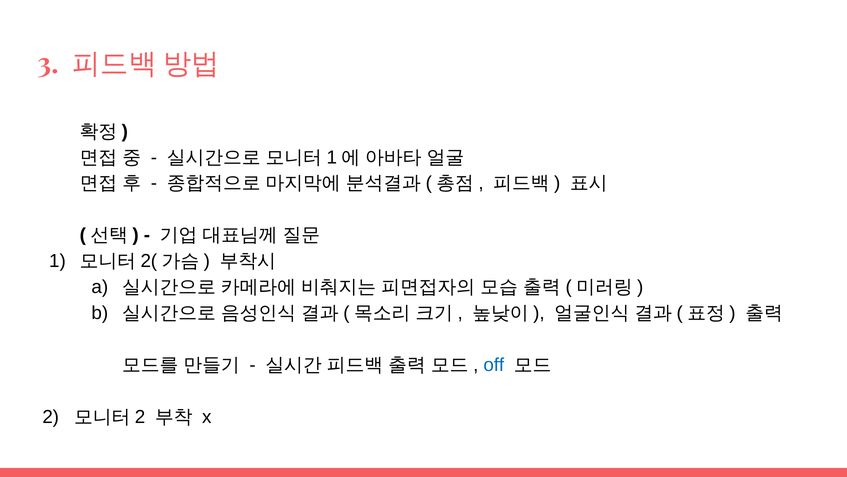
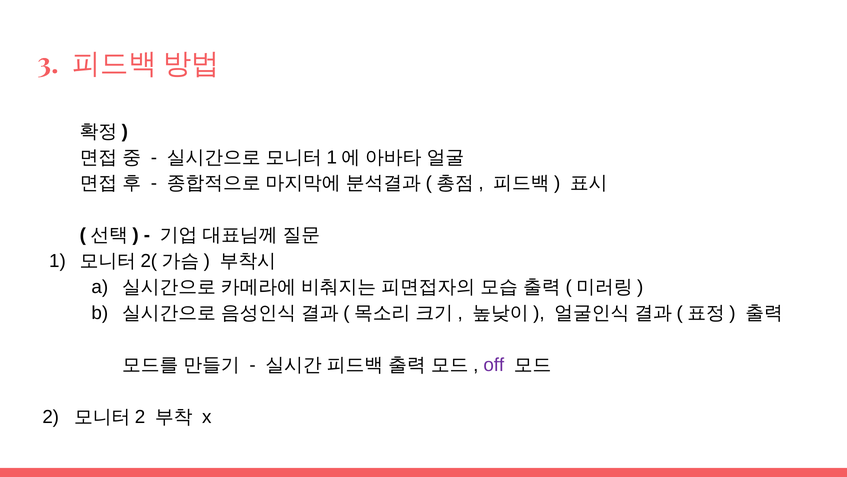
off colour: blue -> purple (494, 365)
